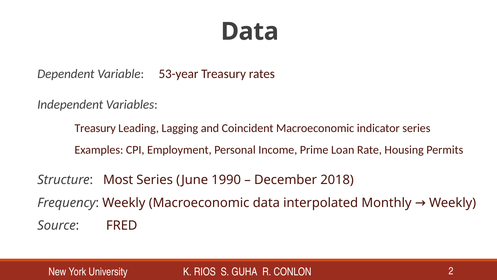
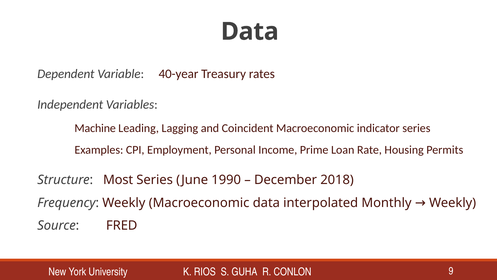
53-year: 53-year -> 40-year (178, 74)
Treasury: Treasury -> Machine (95, 128)
2: 2 -> 9 (451, 271)
